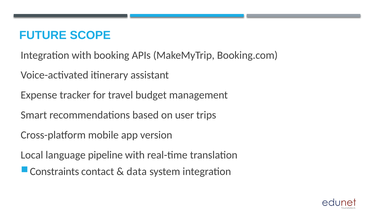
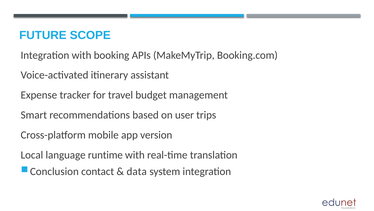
pipeline: pipeline -> runtime (105, 154)
Constraints: Constraints -> Conclusion (54, 171)
